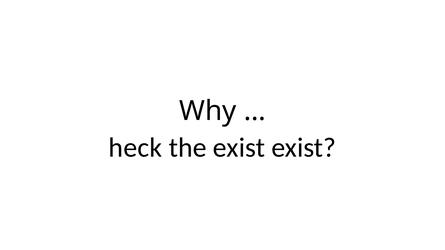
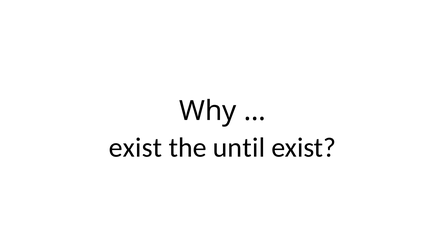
heck: heck -> exist (135, 148)
the exist: exist -> until (239, 148)
